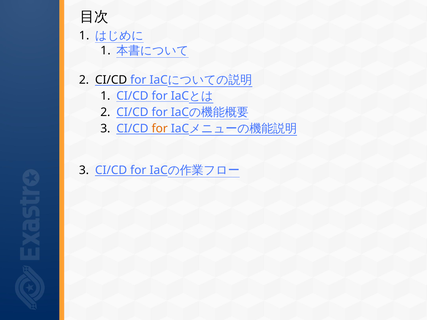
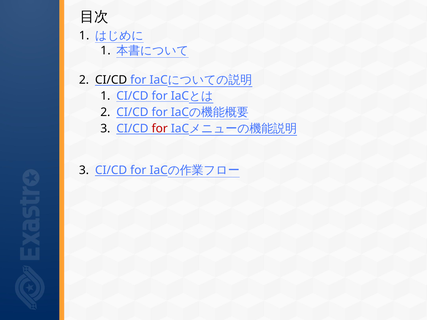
for colour: orange -> red (160, 129)
